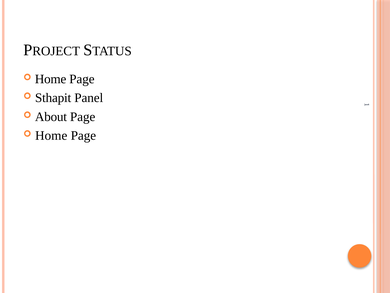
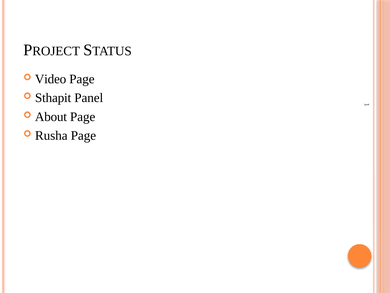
Home: Home -> Video (51, 79)
Home: Home -> Rusha (51, 135)
